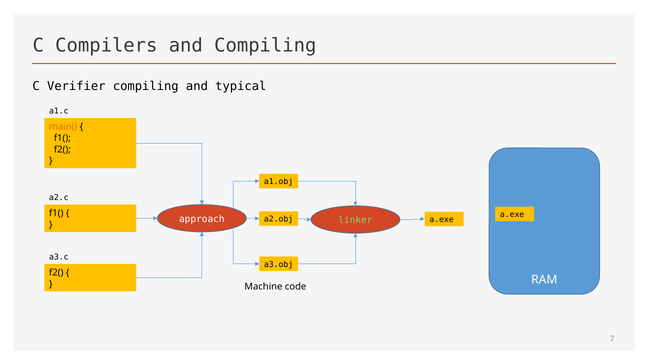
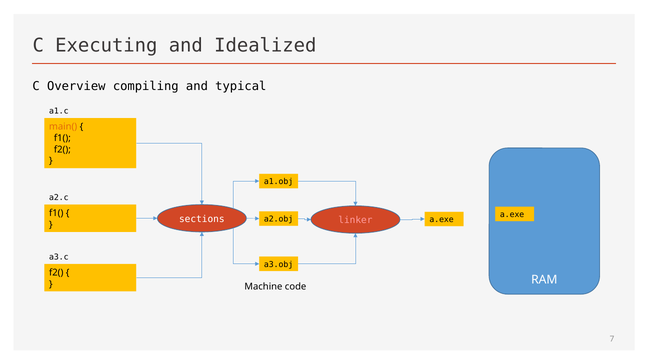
Compilers: Compilers -> Executing (106, 45)
and Compiling: Compiling -> Idealized (265, 45)
Verifier: Verifier -> Overview (76, 86)
approach: approach -> sections (202, 219)
linker colour: light green -> pink (355, 220)
